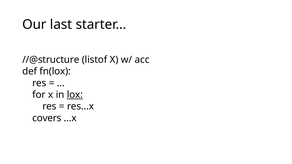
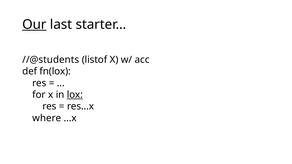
Our underline: none -> present (34, 25)
//@structure: //@structure -> //@students (51, 60)
covers: covers -> where (47, 118)
